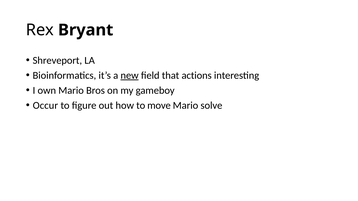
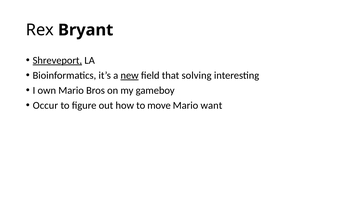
Shreveport underline: none -> present (57, 61)
actions: actions -> solving (197, 76)
solve: solve -> want (211, 106)
